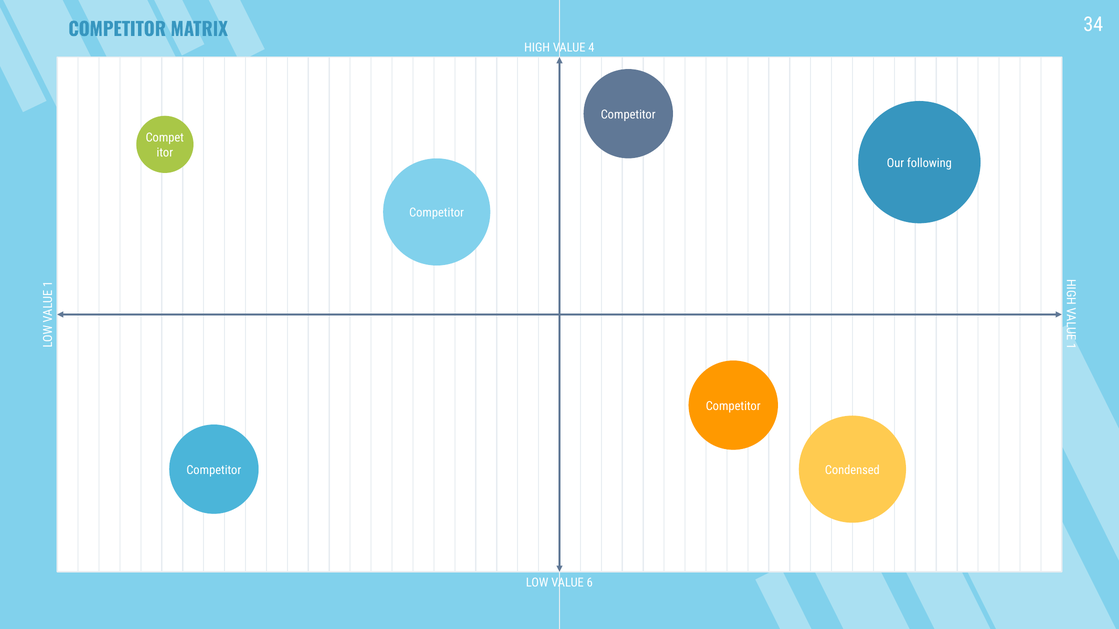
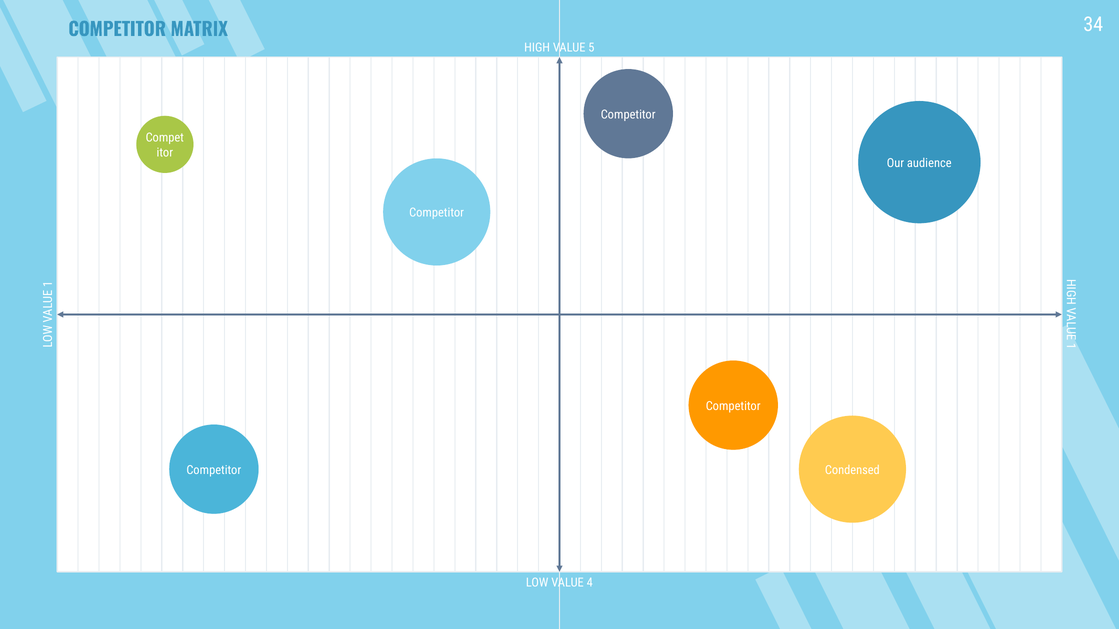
4: 4 -> 5 (591, 48)
following: following -> audience (929, 163)
6: 6 -> 4 (590, 583)
